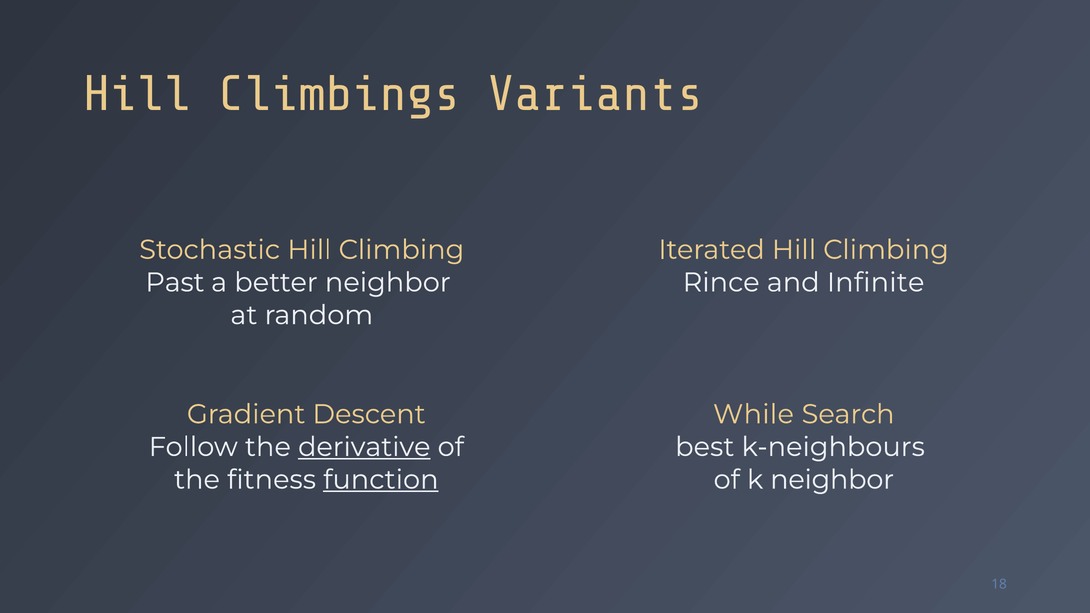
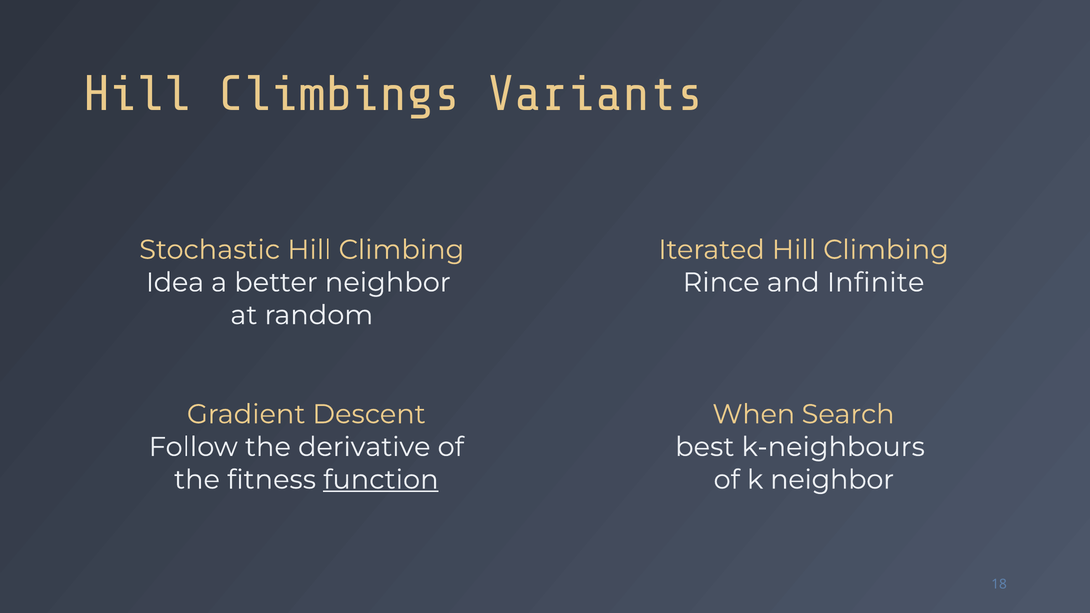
Past: Past -> Idea (175, 283)
While: While -> When (754, 414)
derivative underline: present -> none (364, 447)
